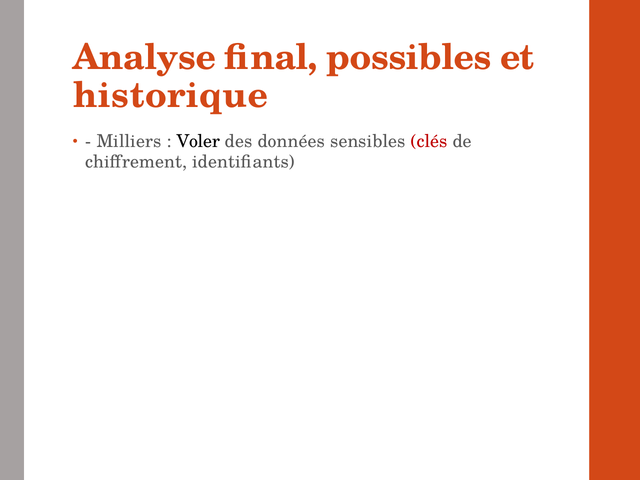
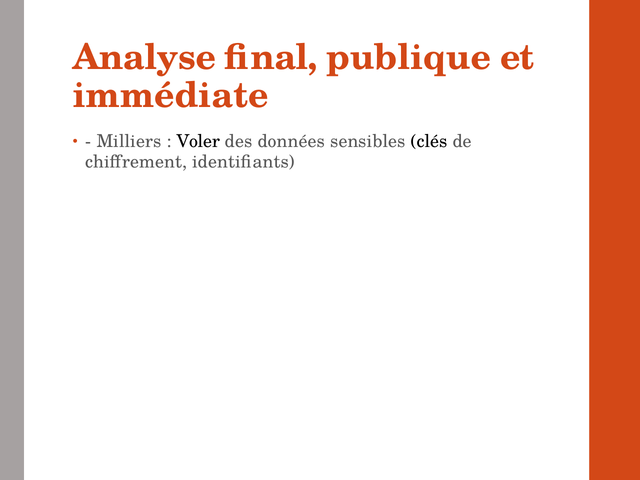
possibles: possibles -> publique (409, 57)
historique: historique -> immédiate (171, 96)
clés colour: red -> black (429, 142)
